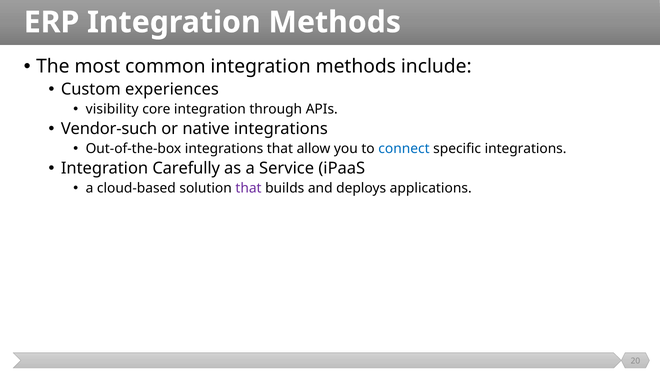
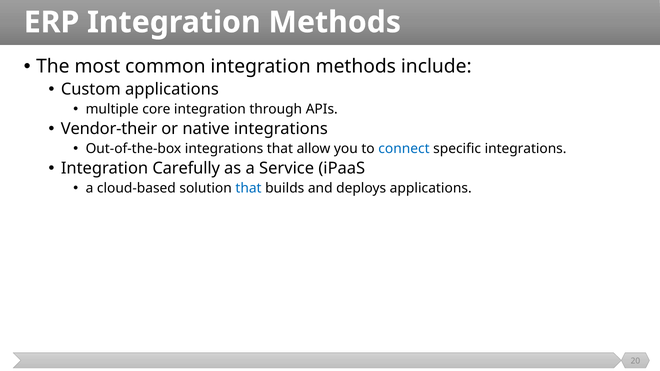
Custom experiences: experiences -> applications (172, 89)
visibility: visibility -> multiple (112, 109)
Vendor-such: Vendor-such -> Vendor-their (109, 129)
that colour: purple -> blue (249, 188)
